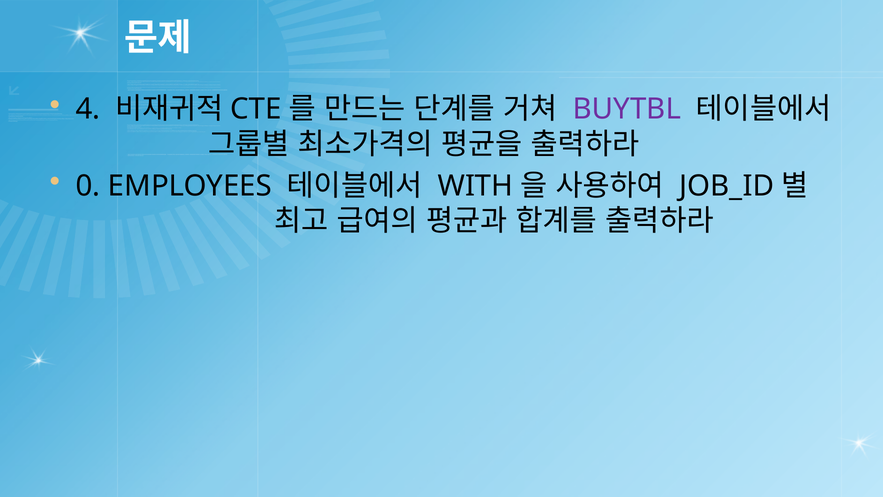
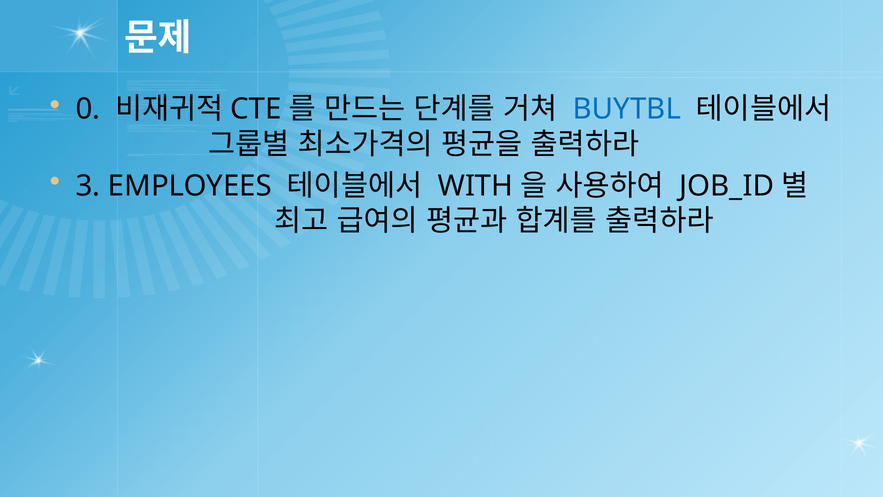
4: 4 -> 0 (88, 109)
BUYTBL colour: purple -> blue (627, 109)
0: 0 -> 3 (88, 186)
